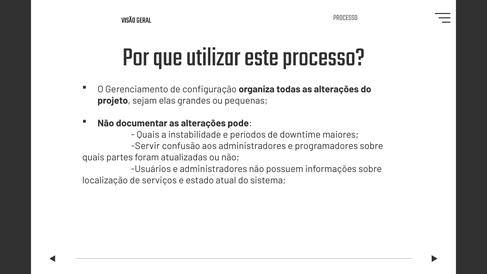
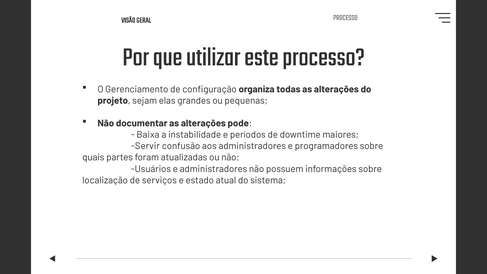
Quais: Quais -> Baixa (148, 135)
